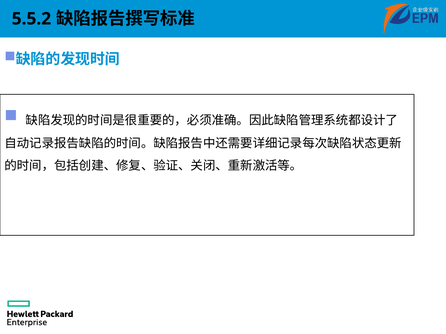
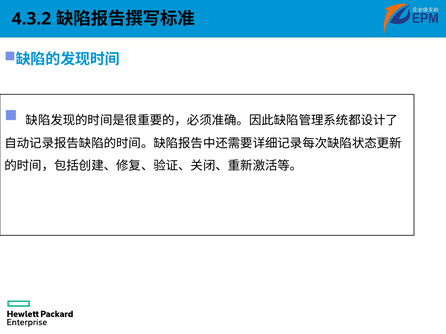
5.5.2: 5.5.2 -> 4.3.2 (31, 19)
